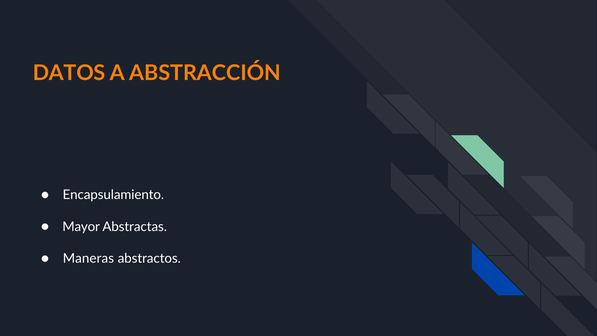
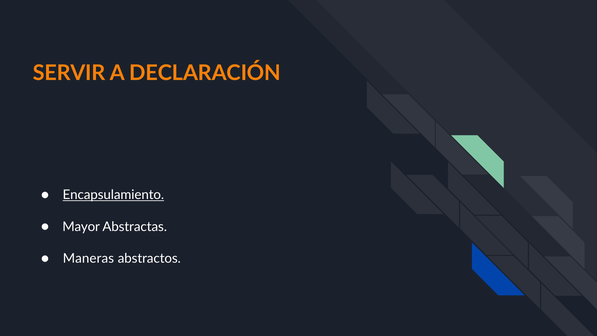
DATOS: DATOS -> SERVIR (69, 73)
ABSTRACCIÓN: ABSTRACCIÓN -> DECLARACIÓN (205, 73)
Encapsulamiento underline: none -> present (113, 195)
